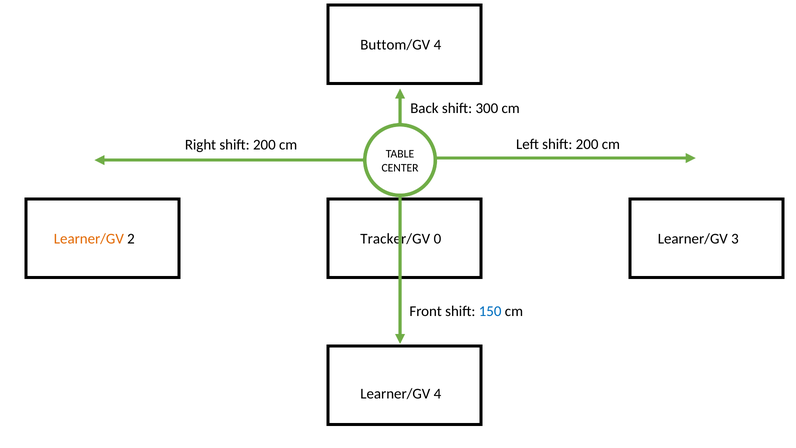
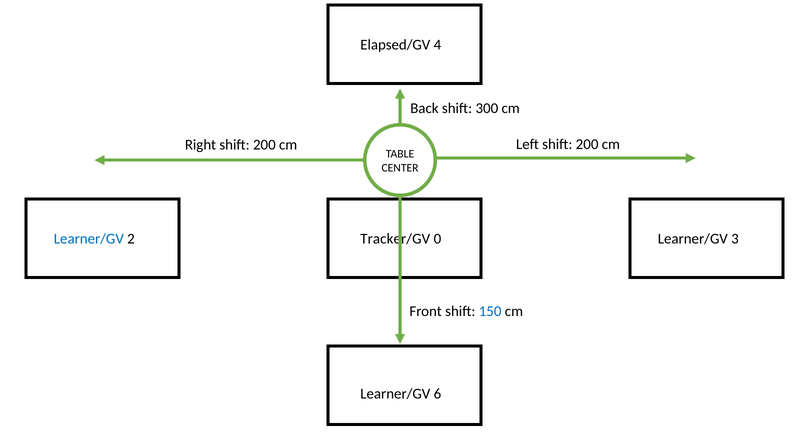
Buttom/GV: Buttom/GV -> Elapsed/GV (395, 45)
Learner/GV colour: orange -> blue (89, 239)
Learner/GV 4: 4 -> 6 (437, 393)
